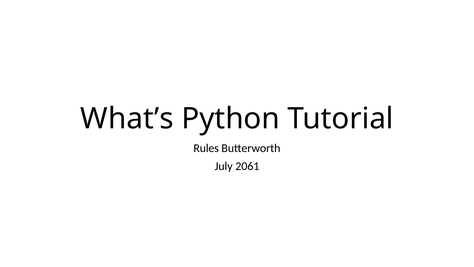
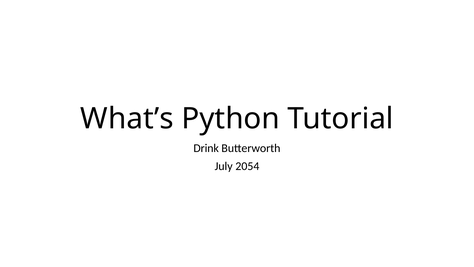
Rules: Rules -> Drink (206, 148)
2061: 2061 -> 2054 (247, 166)
